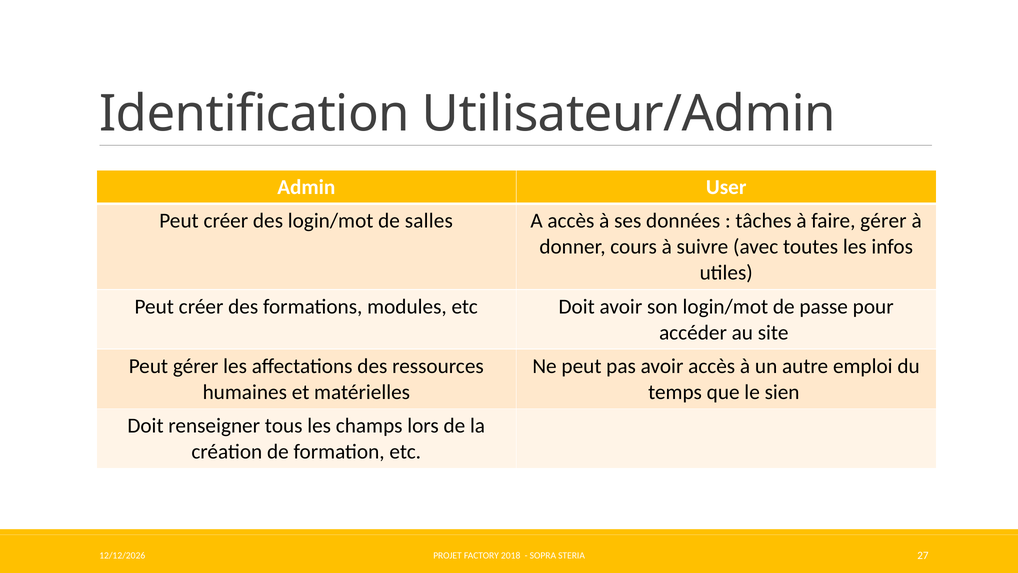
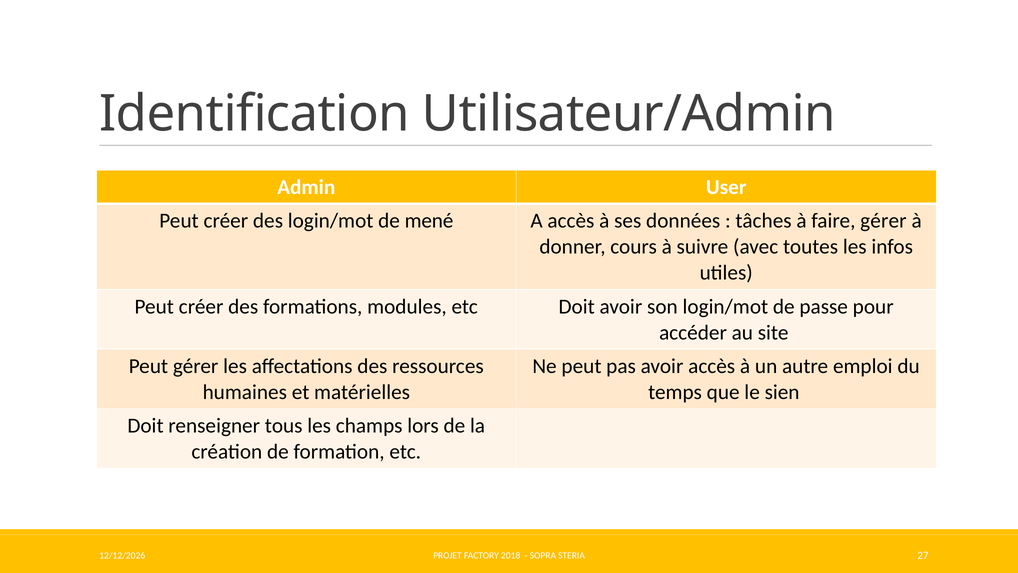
salles: salles -> mené (429, 221)
